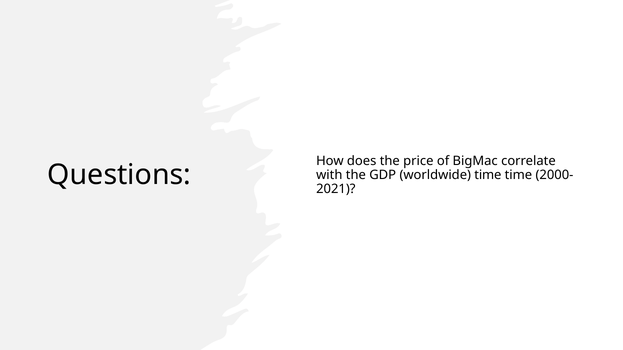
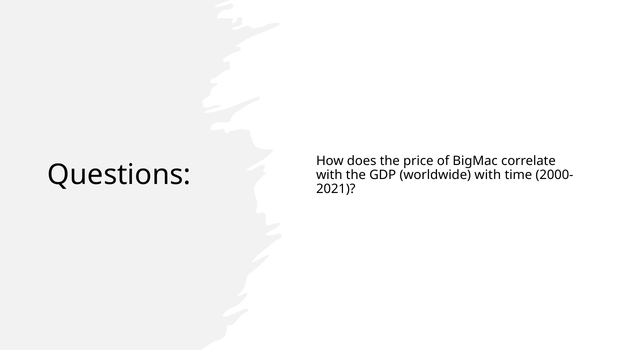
worldwide time: time -> with (488, 175)
